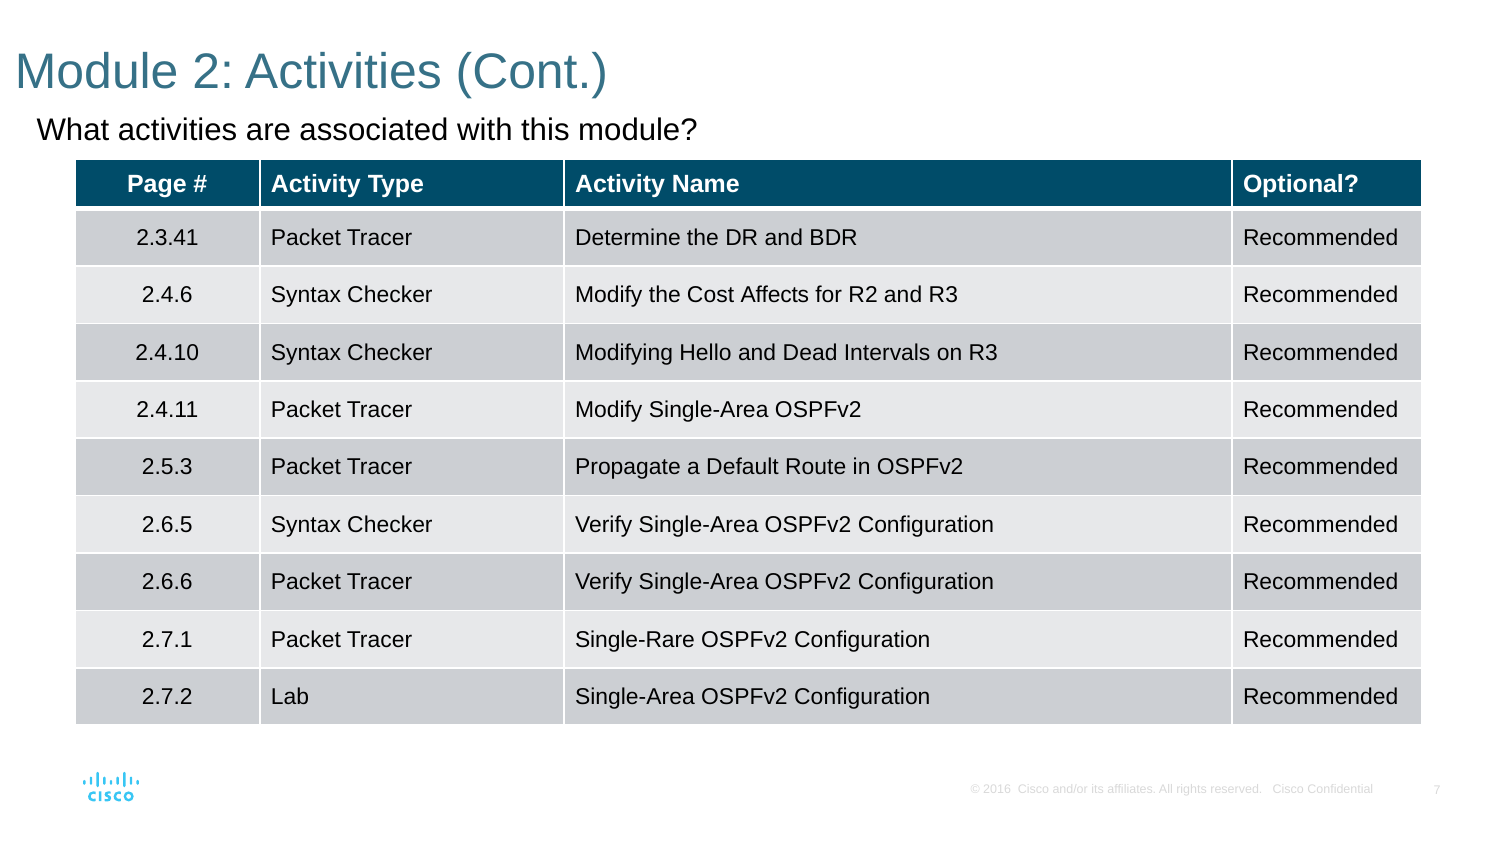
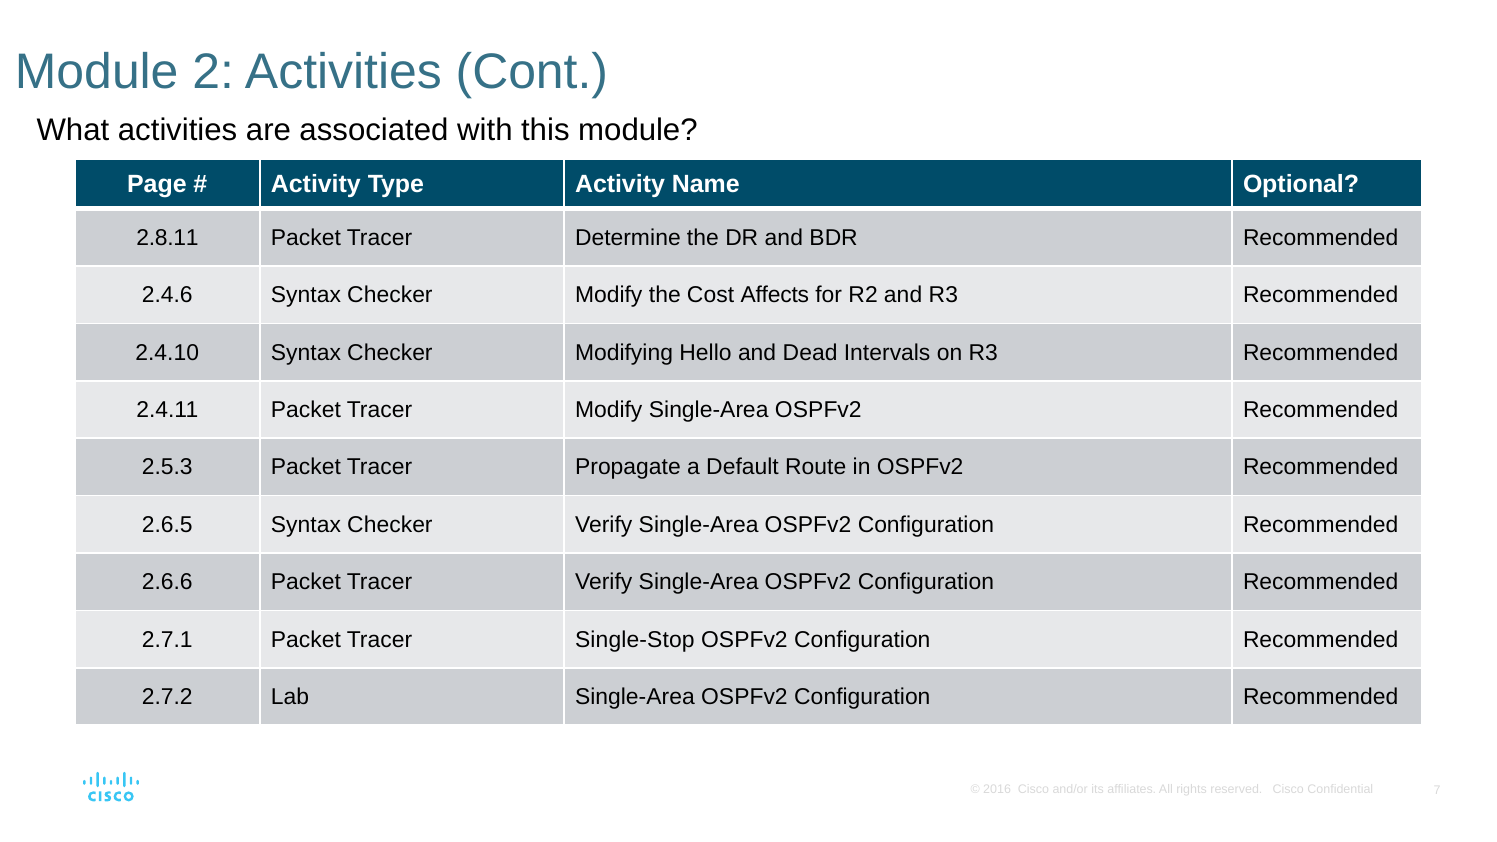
2.3.41: 2.3.41 -> 2.8.11 (167, 238)
Single-Rare: Single-Rare -> Single-Stop (635, 640)
